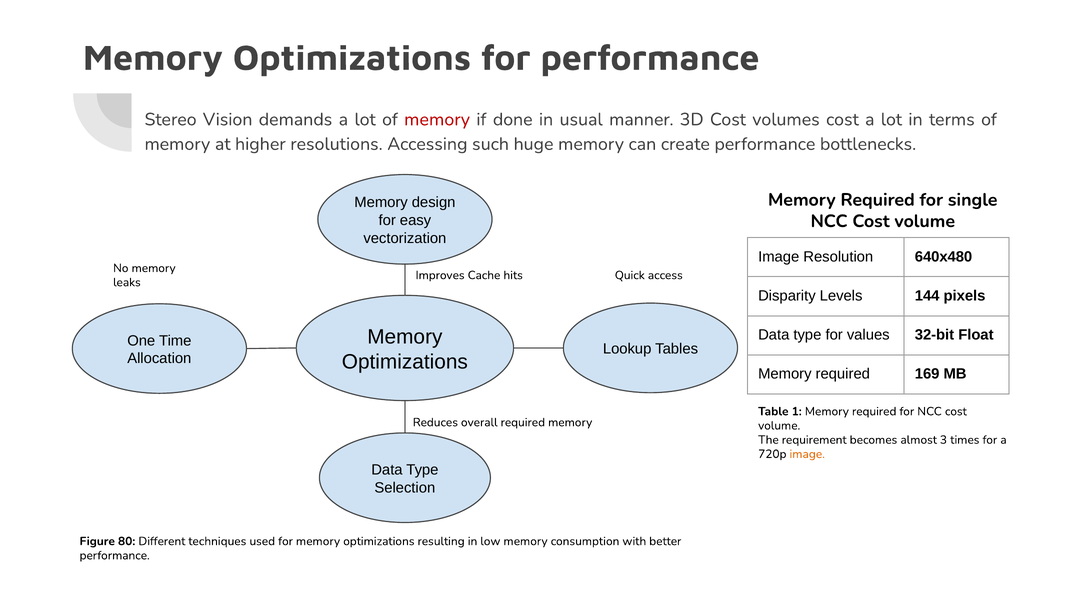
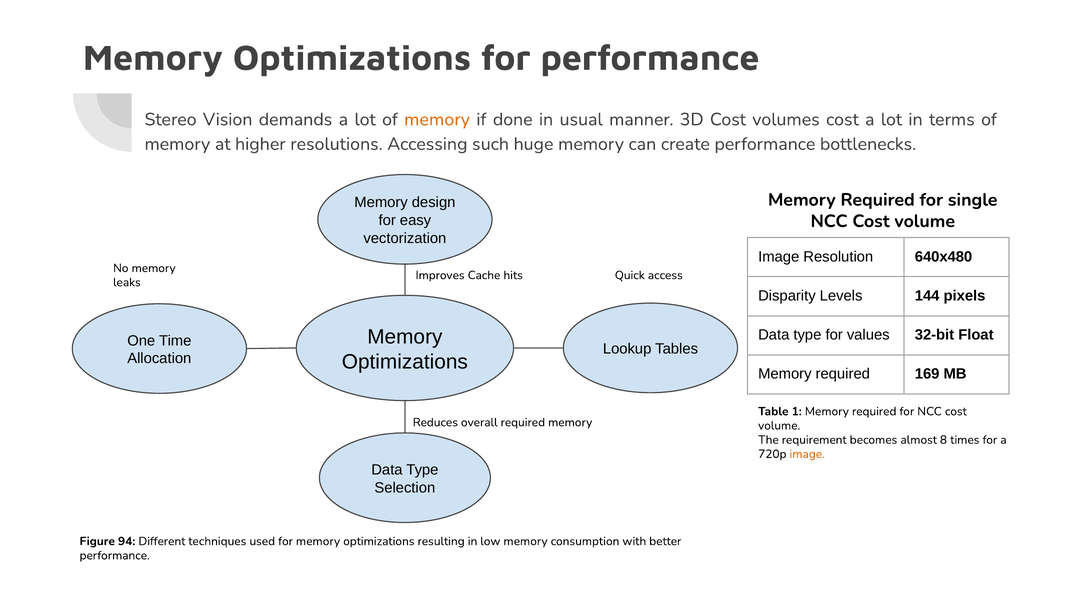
memory colour: red -> orange (437, 120)
3: 3 -> 8 (943, 440)
80: 80 -> 94 (127, 542)
